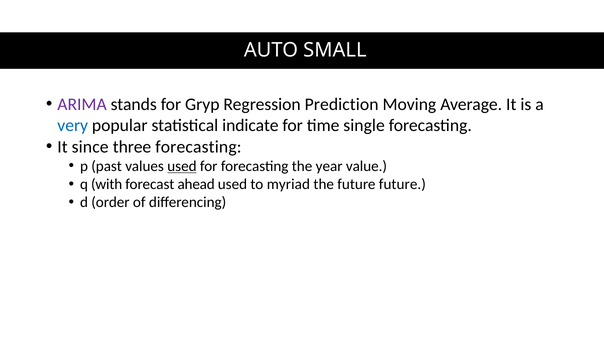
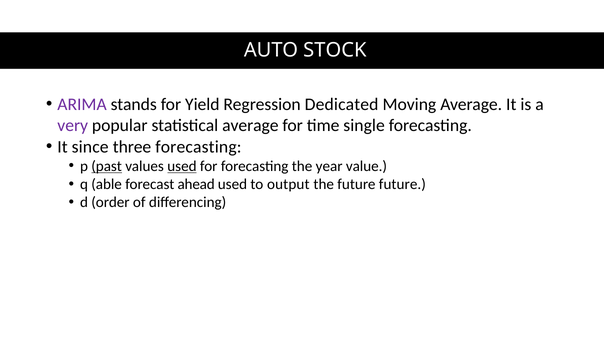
SMALL: SMALL -> STOCK (335, 50)
Gryp: Gryp -> Yield (202, 104)
Prediction: Prediction -> Dedicated (342, 104)
very colour: blue -> purple (73, 126)
statistical indicate: indicate -> average (250, 126)
past underline: none -> present (107, 166)
with: with -> able (107, 184)
myriad: myriad -> output (288, 184)
